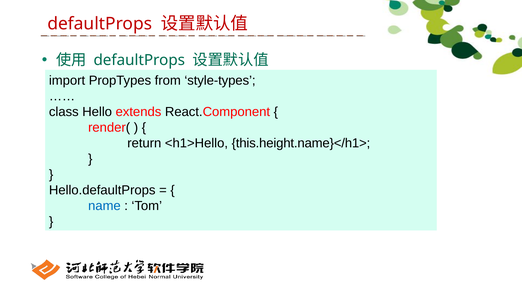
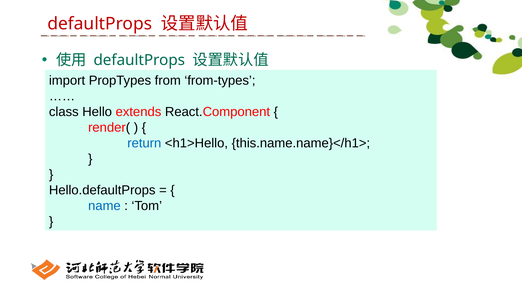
style-types: style-types -> from-types (220, 80)
return colour: black -> blue (144, 143)
this.height.name}</h1>: this.height.name}</h1> -> this.name.name}</h1> (301, 143)
